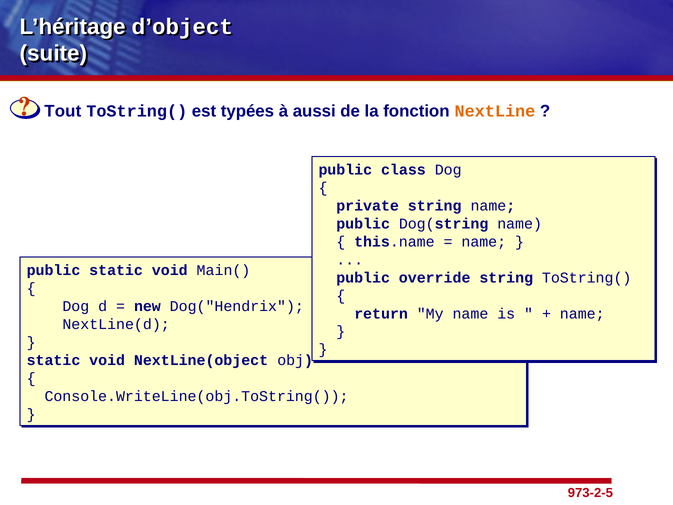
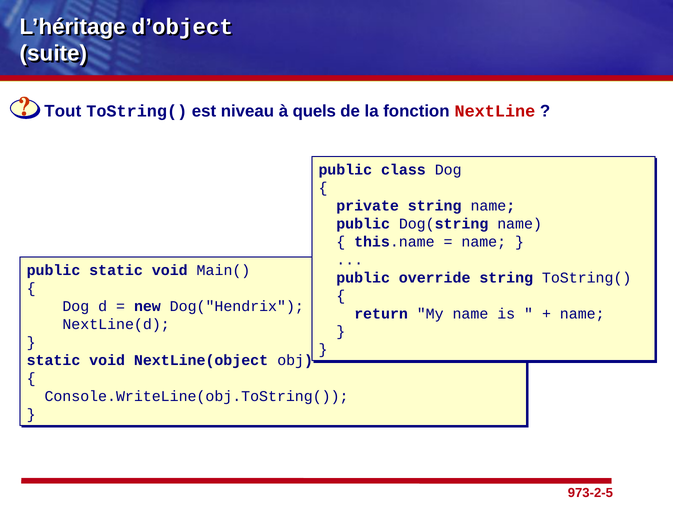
typées: typées -> niveau (247, 111)
aussi: aussi -> quels (314, 111)
NextLine colour: orange -> red (495, 111)
